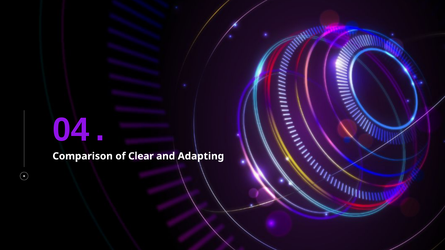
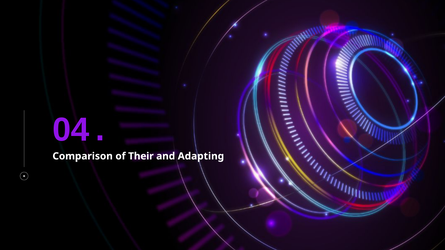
Clear: Clear -> Their (141, 156)
